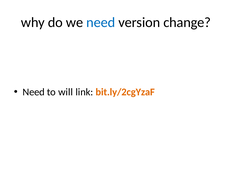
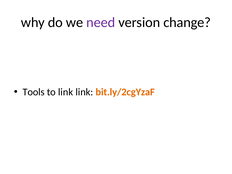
need colour: blue -> purple (101, 22)
Need: Need -> Tools (34, 92)
to will: will -> link (66, 92)
